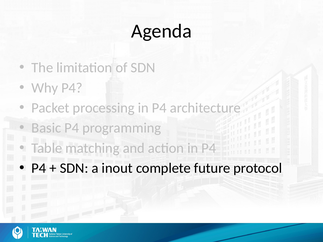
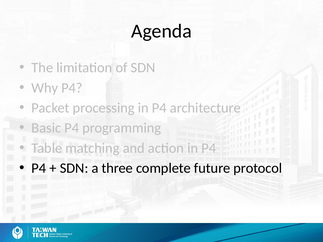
inout: inout -> three (117, 168)
